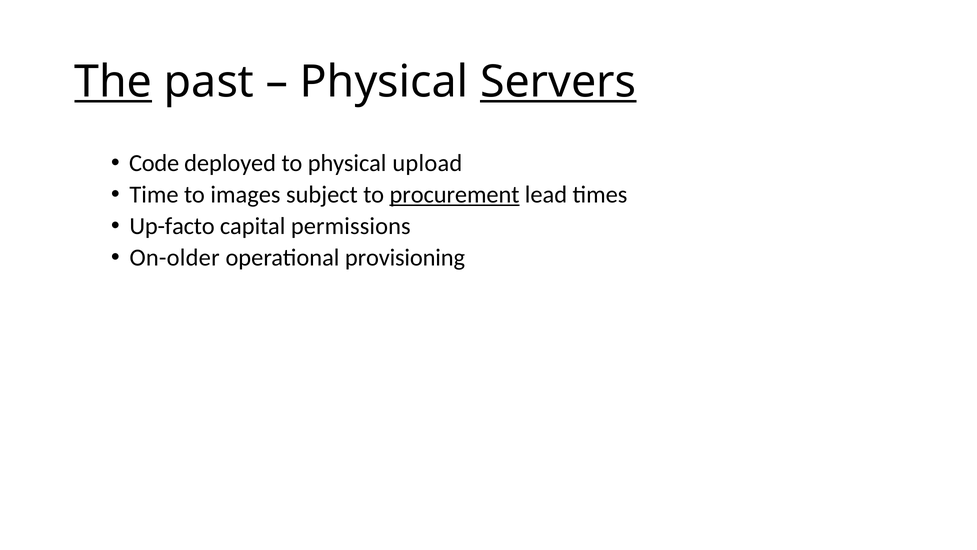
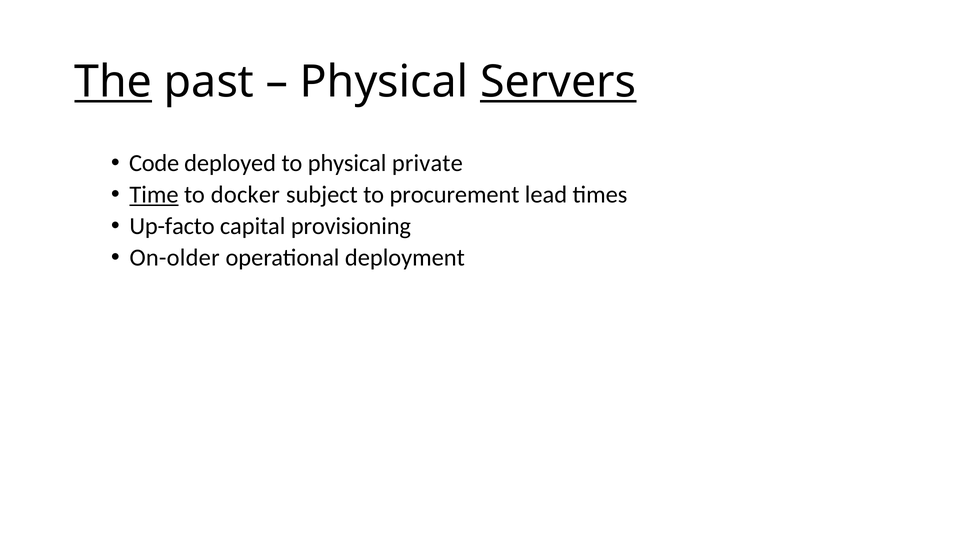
upload: upload -> private (427, 163)
Time underline: none -> present (154, 194)
images: images -> docker (245, 194)
procurement underline: present -> none (455, 194)
permissions: permissions -> provisioning (351, 226)
provisioning: provisioning -> deployment (405, 257)
